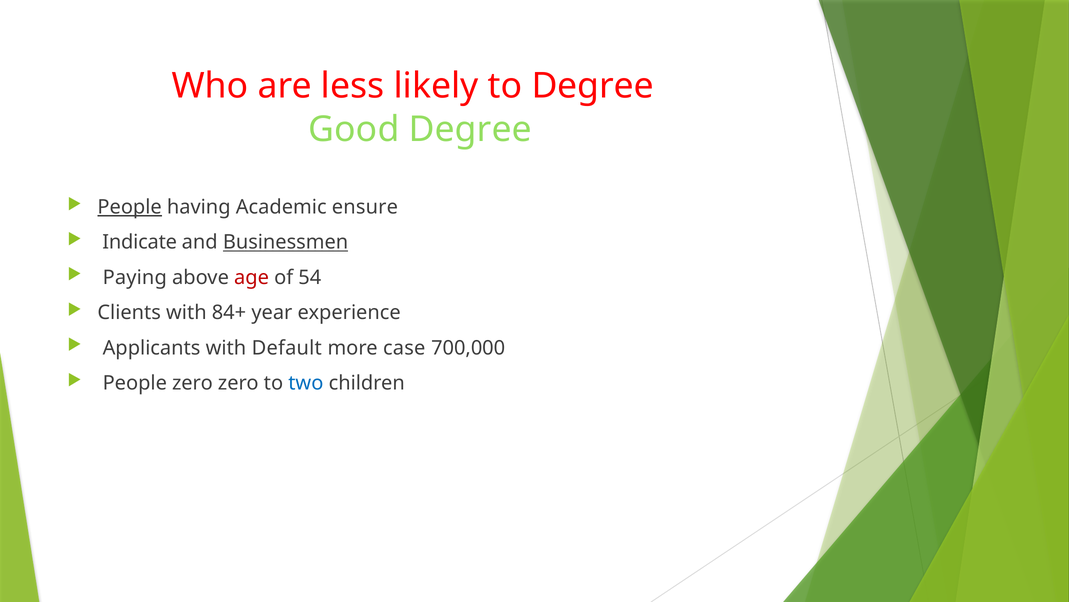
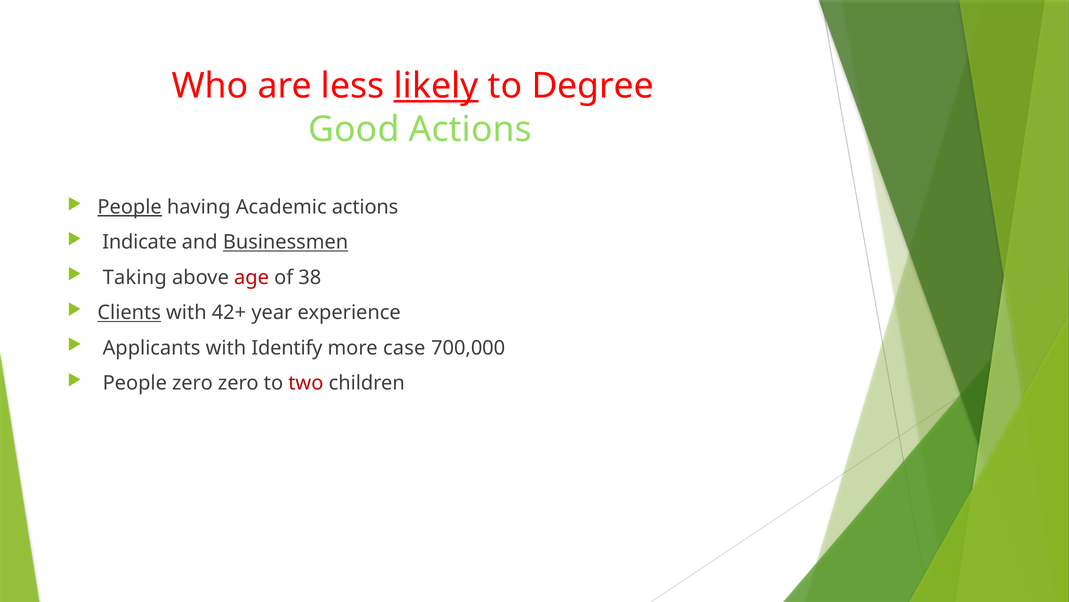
likely underline: none -> present (436, 86)
Good Degree: Degree -> Actions (470, 129)
Academic ensure: ensure -> actions (365, 207)
Paying: Paying -> Taking (135, 277)
54: 54 -> 38 (310, 277)
Clients underline: none -> present (129, 312)
84+: 84+ -> 42+ (229, 312)
Default: Default -> Identify (287, 348)
two colour: blue -> red (306, 383)
